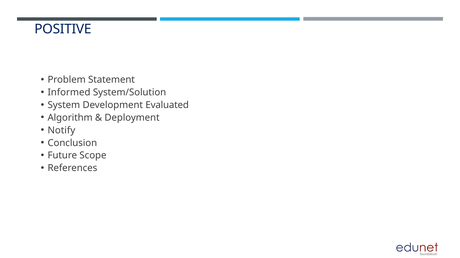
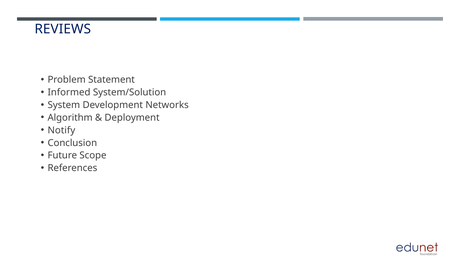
POSITIVE: POSITIVE -> REVIEWS (63, 29)
Evaluated: Evaluated -> Networks (167, 105)
